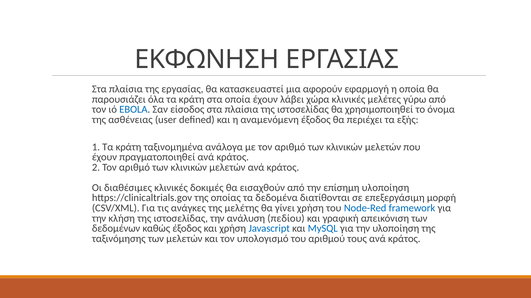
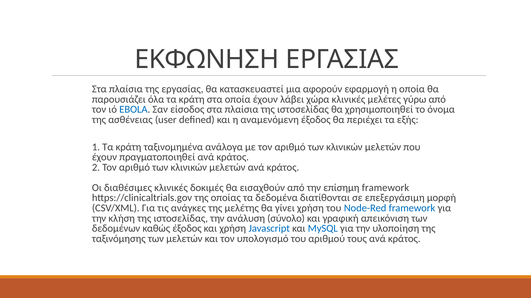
επίσημη υλοποίηση: υλοποίηση -> framework (385, 188)
πεδίου: πεδίου -> σύνολο (286, 219)
